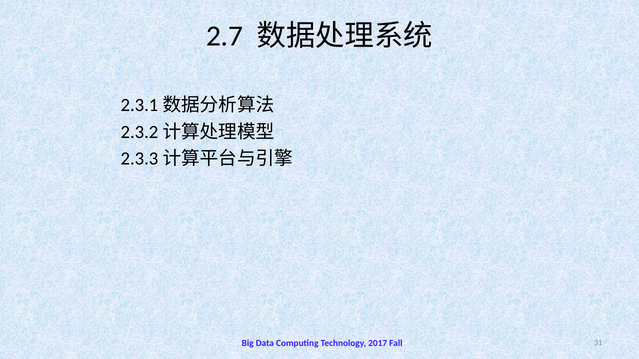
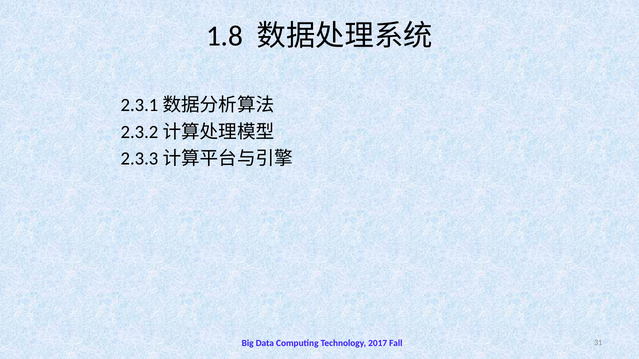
2.7: 2.7 -> 1.8 (225, 36)
